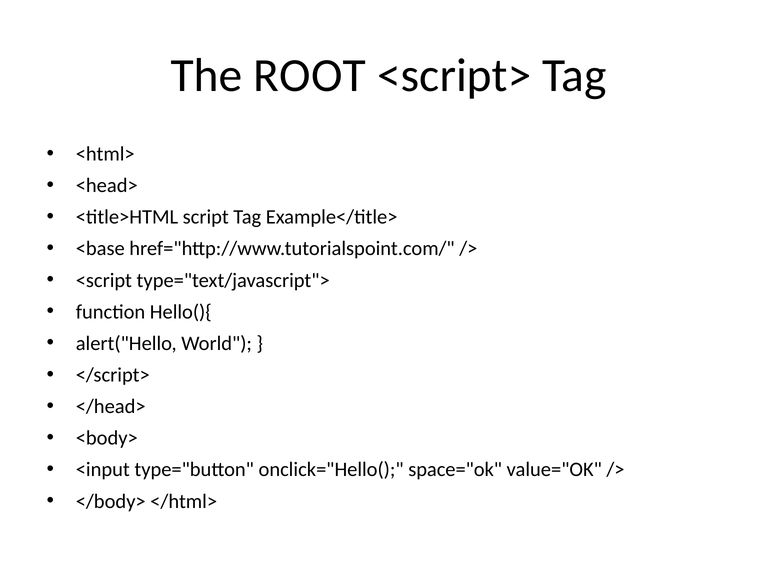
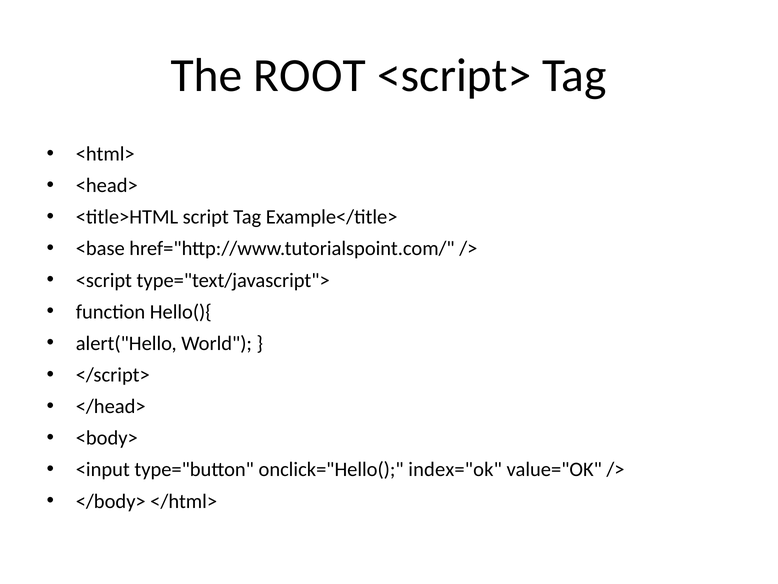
space="ok: space="ok -> index="ok (455, 469)
